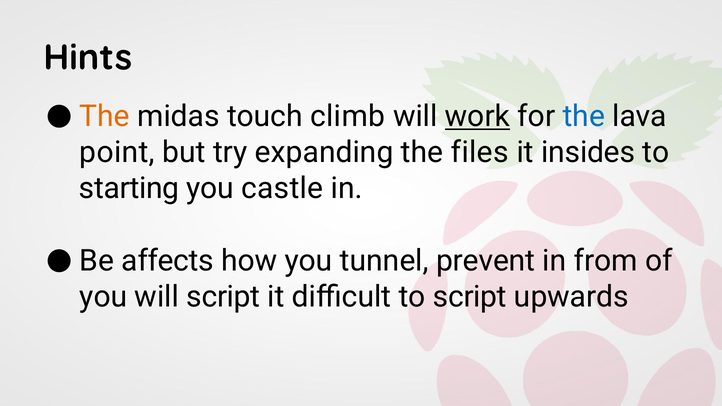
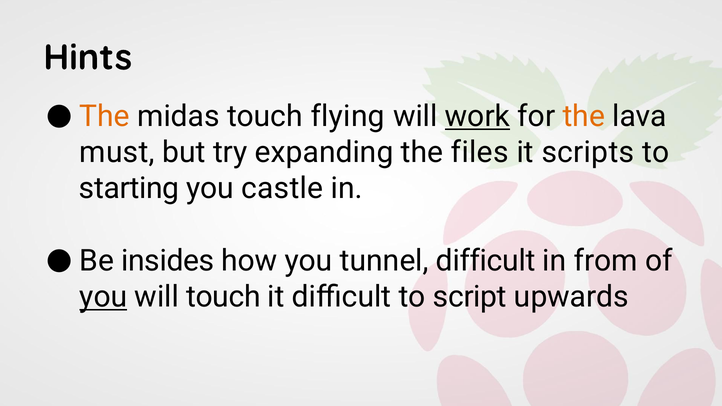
climb: climb -> flying (348, 116)
the colour: blue -> orange (584, 116)
point: point -> must (117, 152)
insides: insides -> scripts (588, 152)
affects: affects -> insides (168, 261)
tunnel prevent: prevent -> difficult (486, 261)
you underline: none -> present (103, 297)
will script: script -> touch (223, 297)
